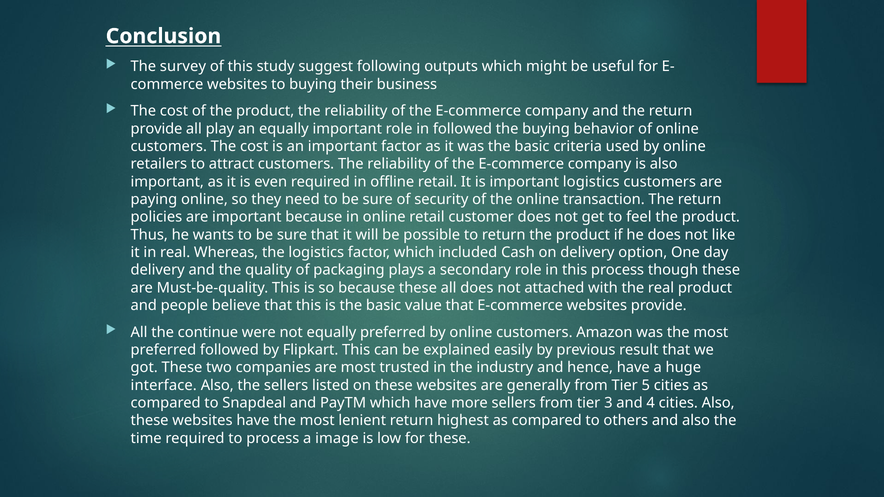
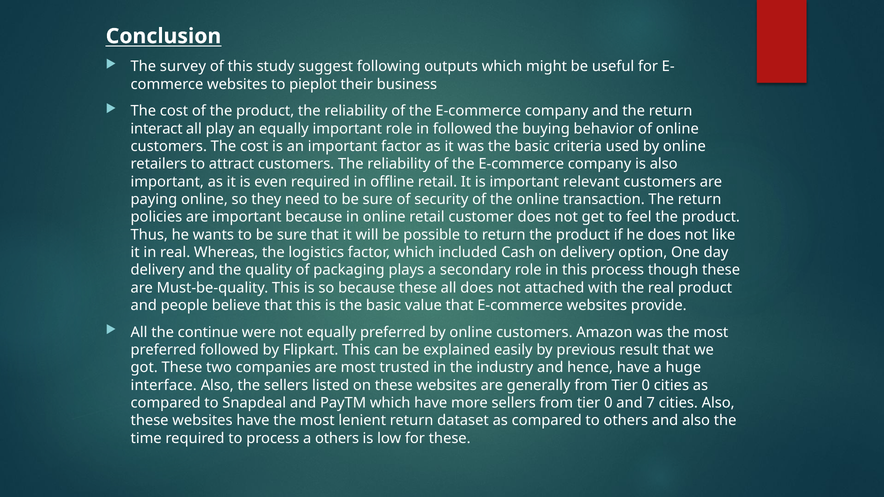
to buying: buying -> pieplot (313, 84)
provide: provide -> interact (157, 129)
important logistics: logistics -> relevant (591, 182)
generally from Tier 5: 5 -> 0 (646, 385)
sellers from tier 3: 3 -> 0 (608, 403)
4: 4 -> 7 (651, 403)
highest: highest -> dataset (463, 421)
a image: image -> others (337, 438)
